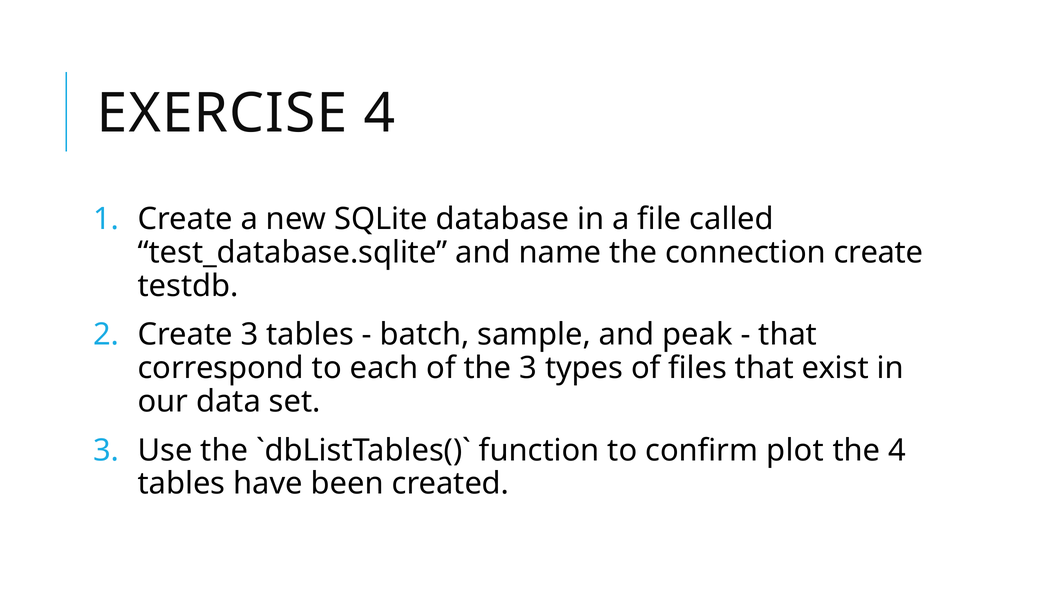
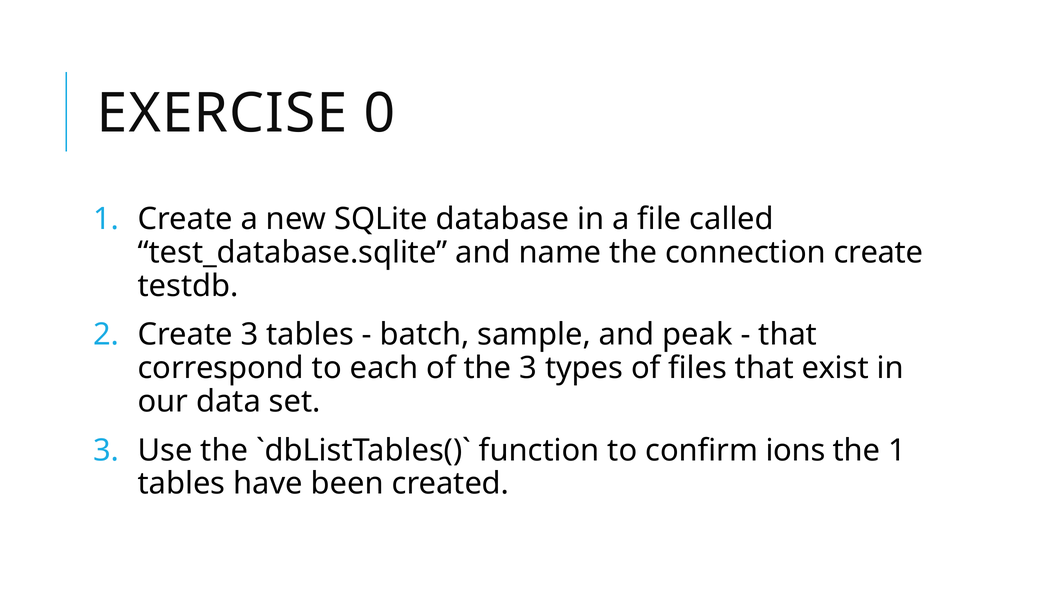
EXERCISE 4: 4 -> 0 (379, 114)
plot: plot -> ions (796, 451)
the 4: 4 -> 1 (897, 451)
